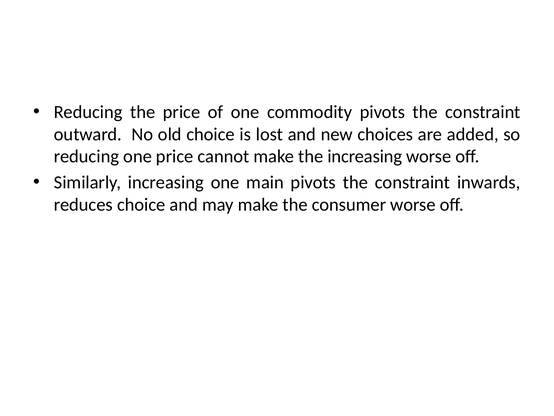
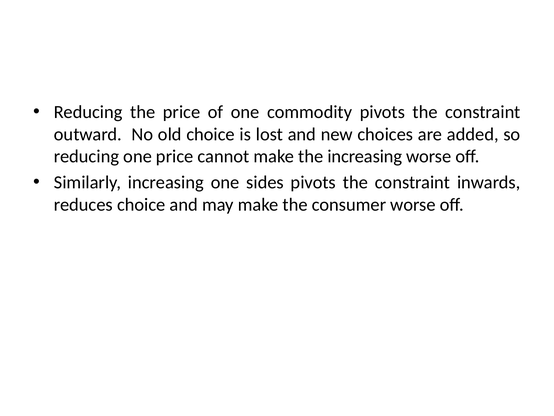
main: main -> sides (265, 182)
